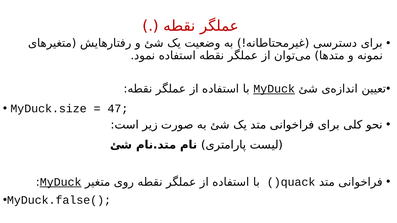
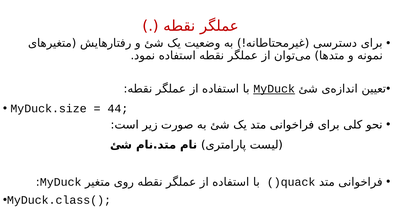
47: 47 -> 44 (118, 109)
MyDuck underline: present -> none (61, 182)
MyDuck.false(: MyDuck.false( -> MyDuck.class( (59, 200)
